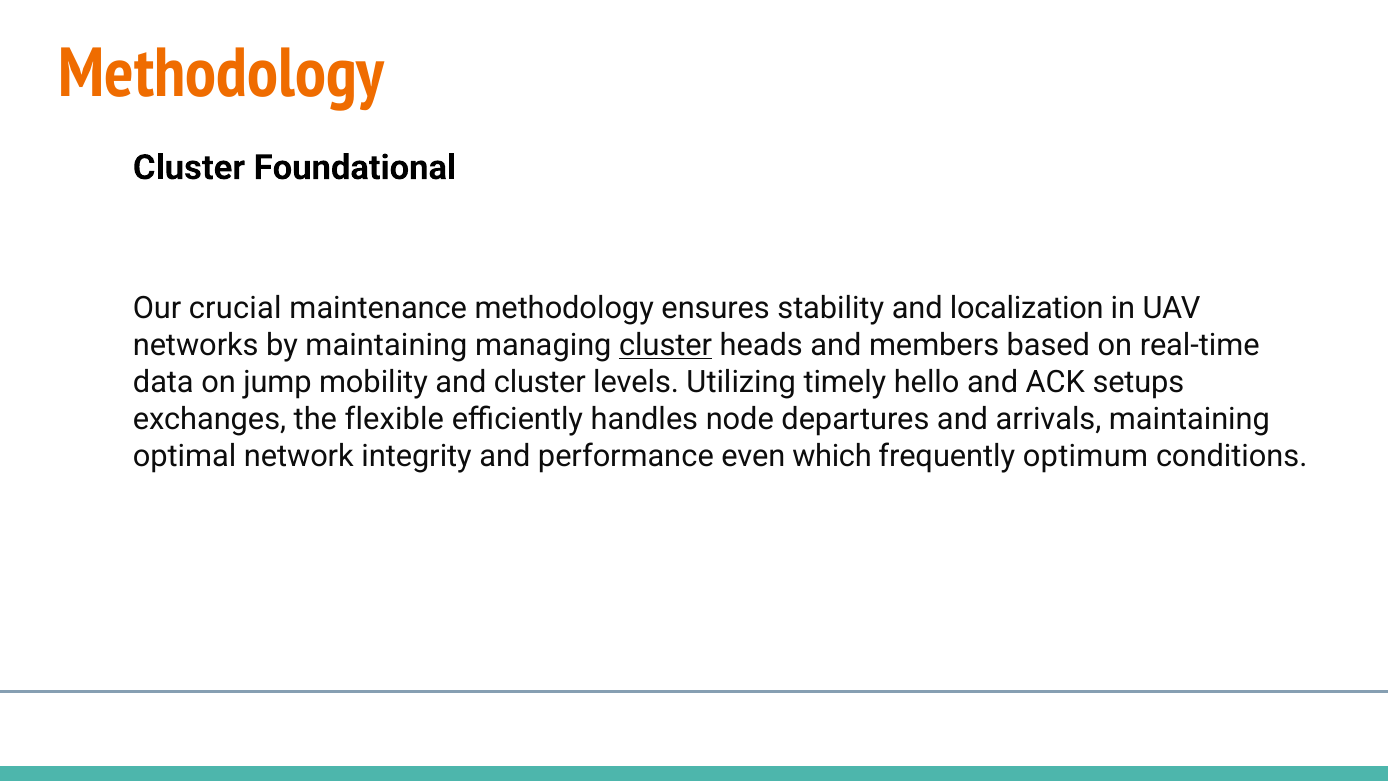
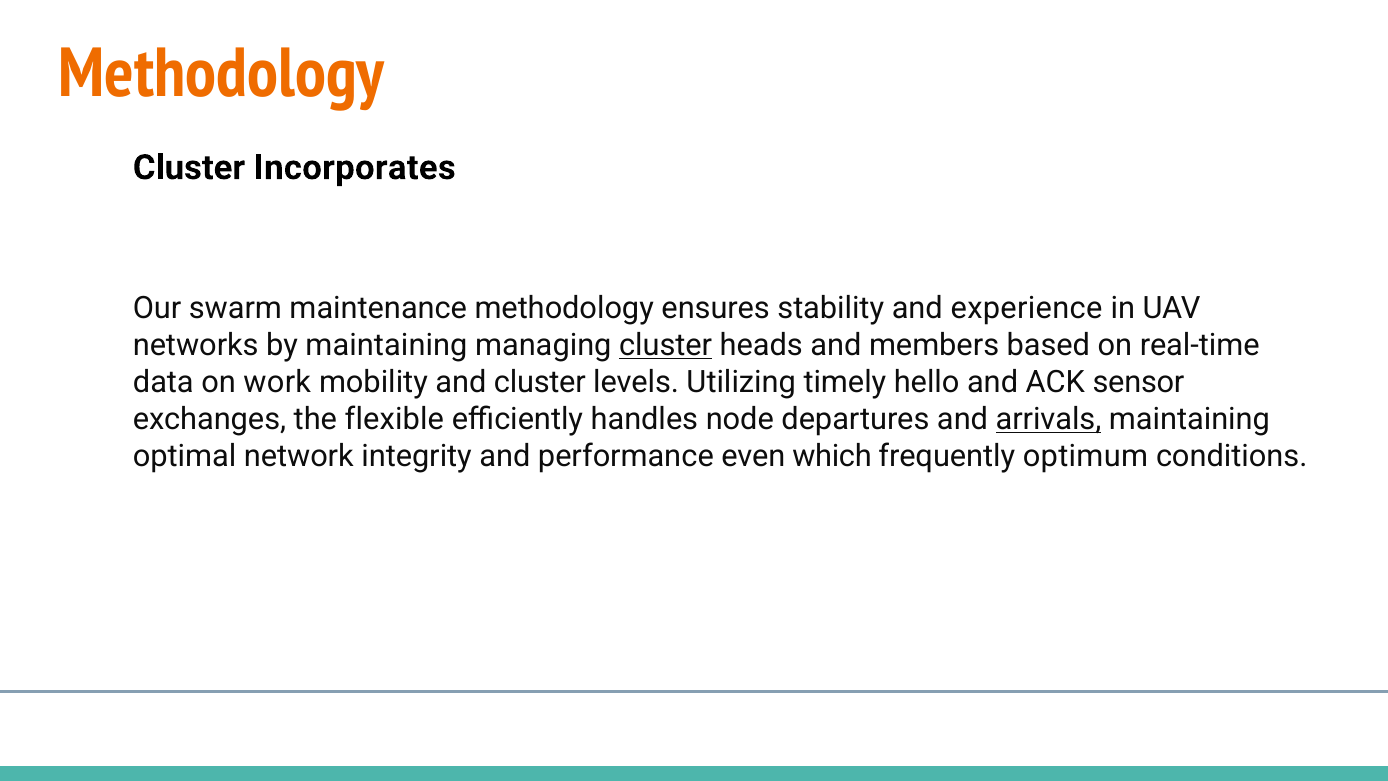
Foundational: Foundational -> Incorporates (355, 168)
crucial: crucial -> swarm (235, 308)
localization: localization -> experience (1027, 308)
jump: jump -> work (277, 382)
setups: setups -> sensor (1138, 382)
arrivals underline: none -> present (1048, 419)
